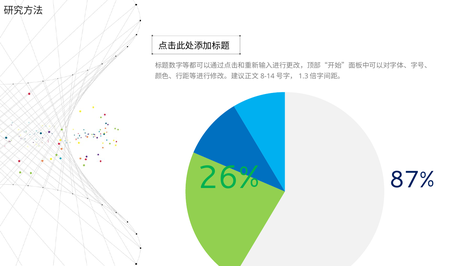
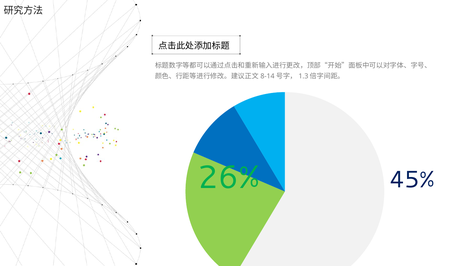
87%: 87% -> 45% (412, 180)
